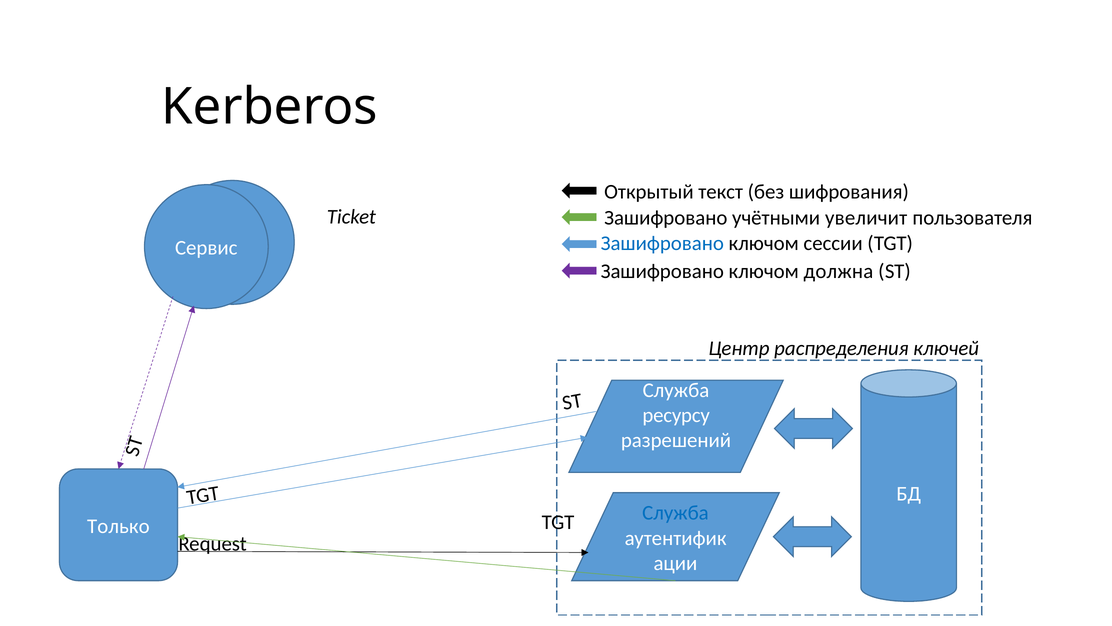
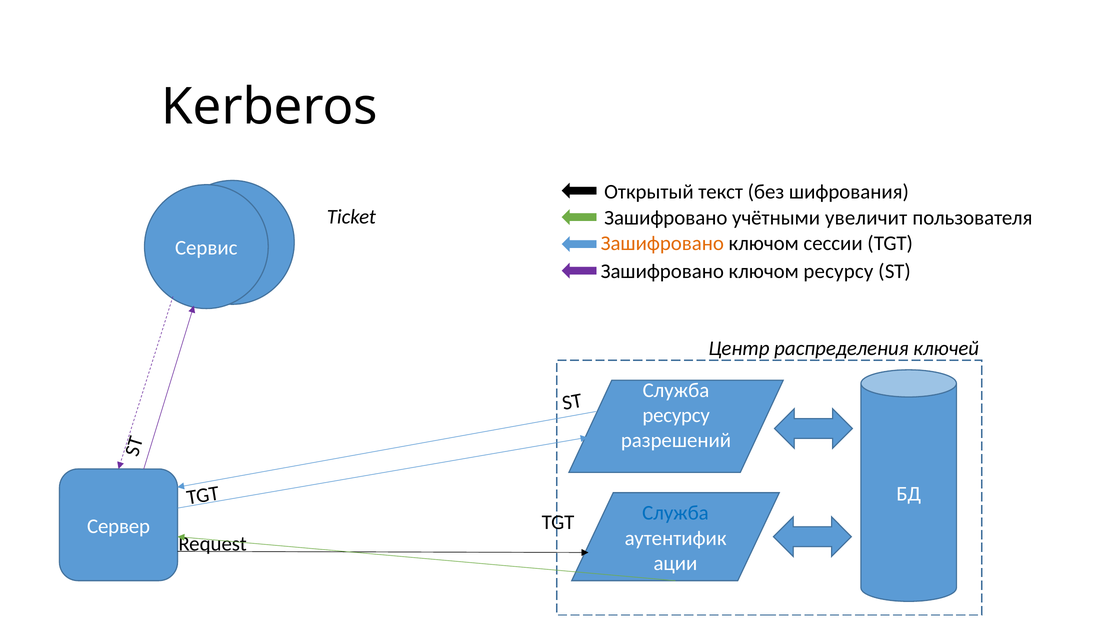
Зашифровано colour: blue -> orange (662, 243)
ключом должна: должна -> ресурсу (838, 271)
Только: Только -> Сервер (119, 526)
